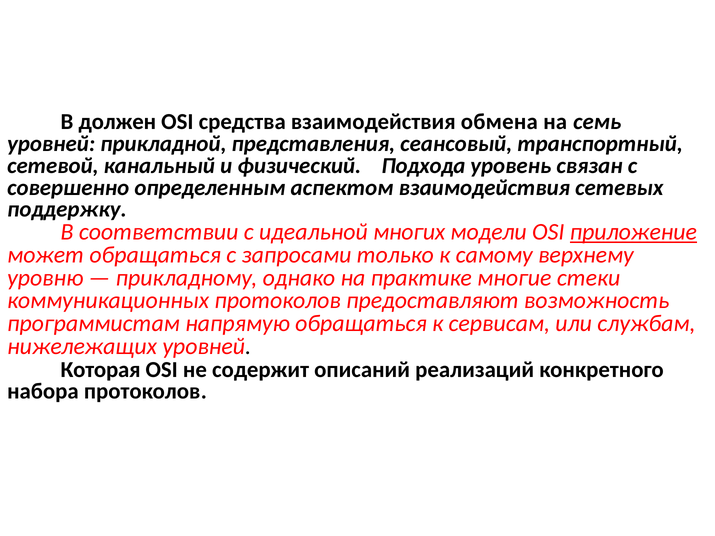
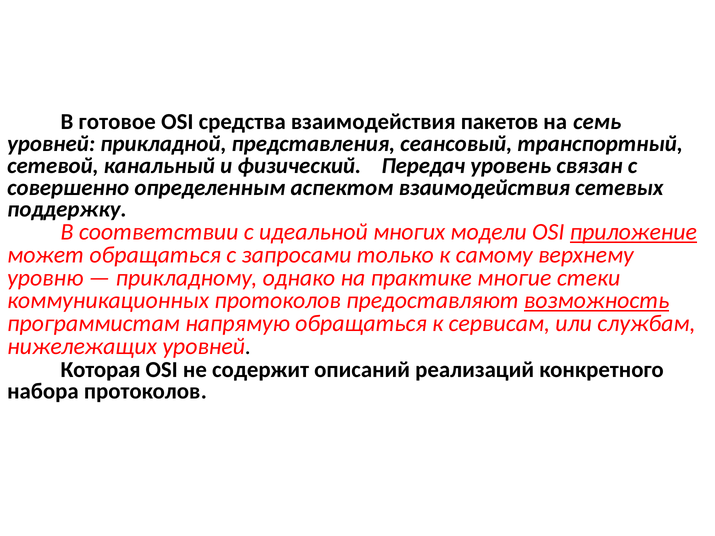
должен: должен -> готовое (117, 122)
обмена: обмена -> пакетов (500, 122)
Подхода: Подхода -> Передач (423, 166)
возможность underline: none -> present (597, 301)
